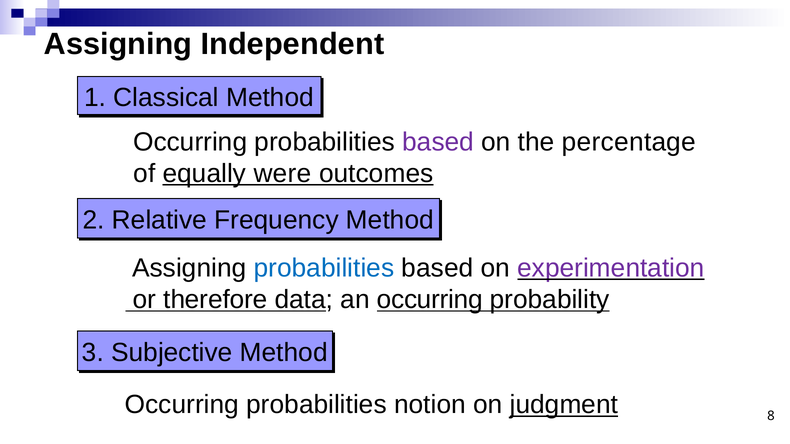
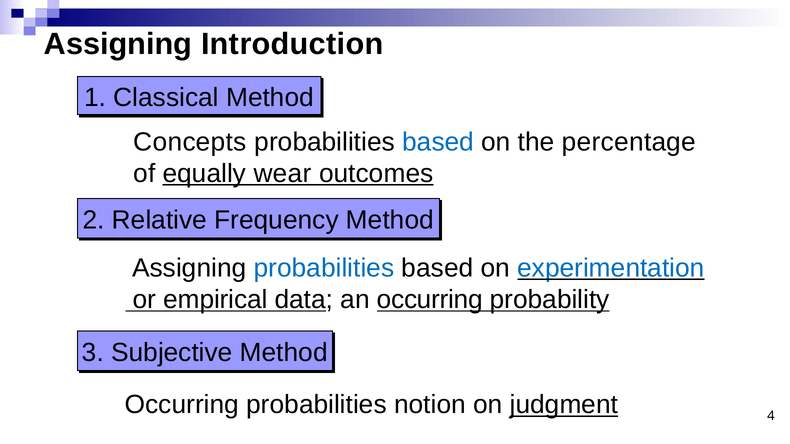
Independent: Independent -> Introduction (292, 44)
Occurring: Occurring -> Concepts (190, 142)
based colour: purple -> blue (438, 142)
were: were -> wear (283, 174)
experimentation colour: purple -> blue (611, 268)
therefore: therefore -> empirical (215, 300)
8: 8 -> 4 (771, 416)
